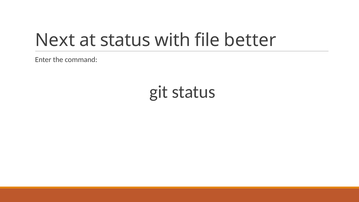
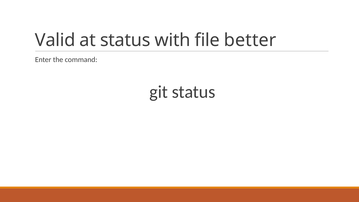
Next: Next -> Valid (55, 40)
